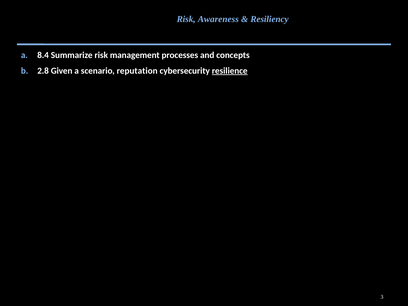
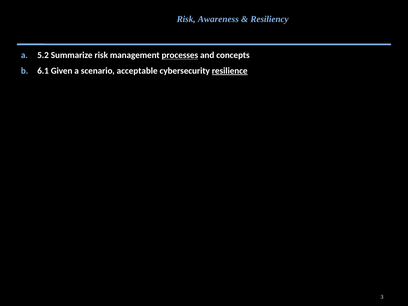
8.4: 8.4 -> 5.2 (43, 55)
processes underline: none -> present (180, 55)
2.8: 2.8 -> 6.1 (43, 71)
reputation: reputation -> acceptable (137, 71)
